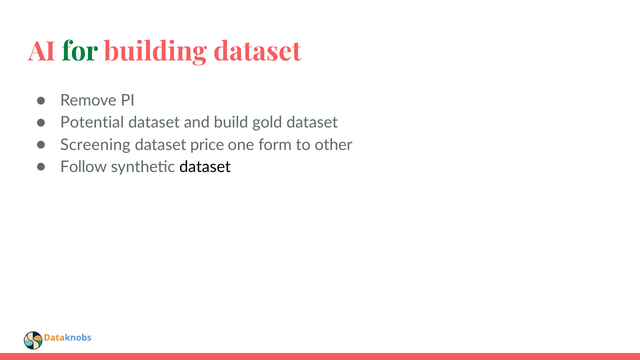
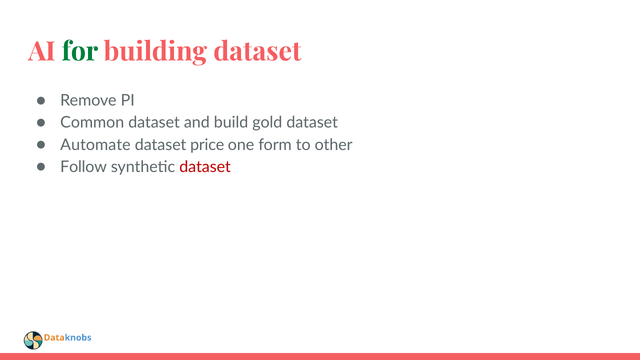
Potential: Potential -> Common (92, 123)
Screening: Screening -> Automate (95, 145)
dataset colour: black -> red (205, 167)
